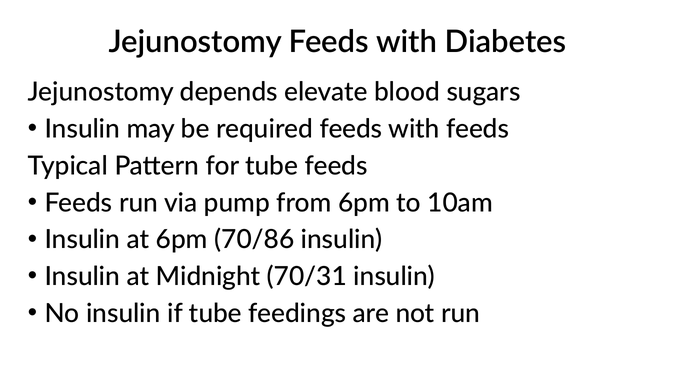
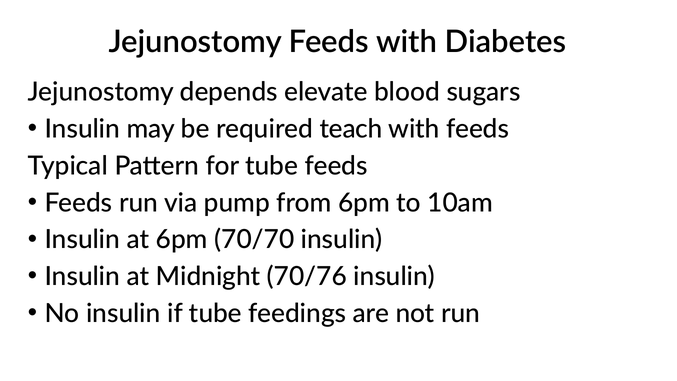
required feeds: feeds -> teach (351, 129)
70/86: 70/86 -> 70/70 (254, 240)
70/31: 70/31 -> 70/76 (307, 277)
